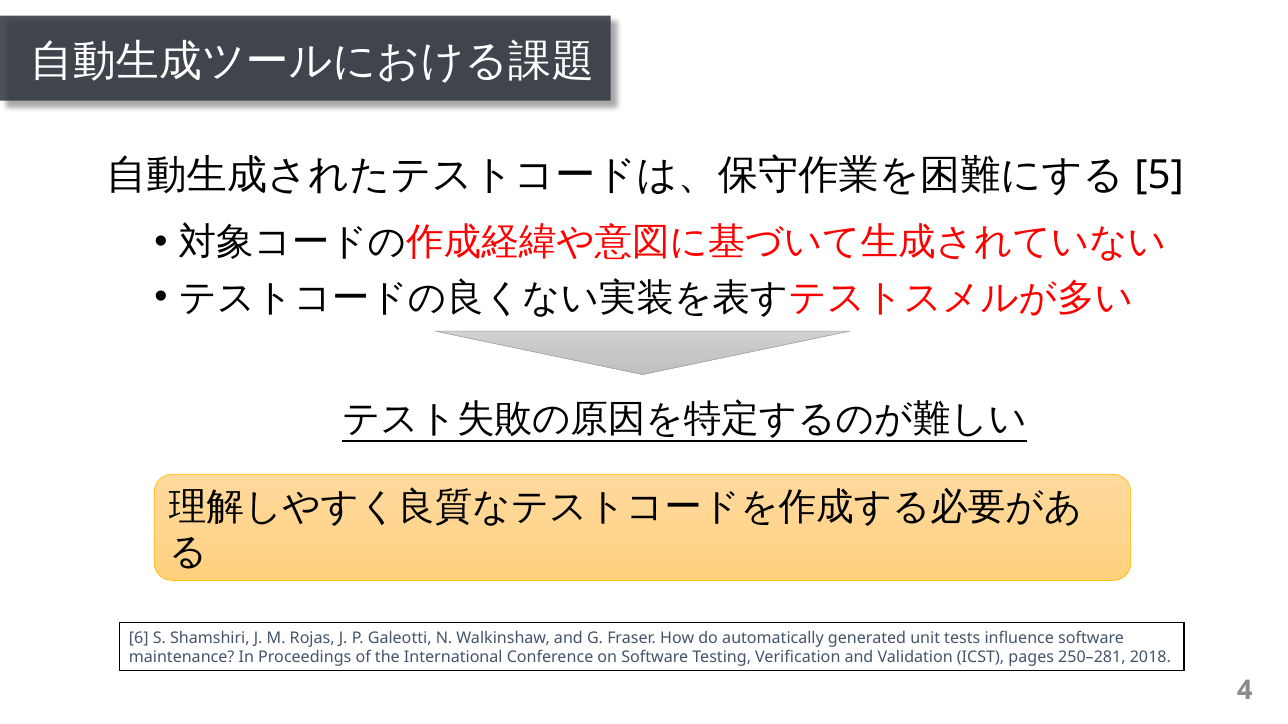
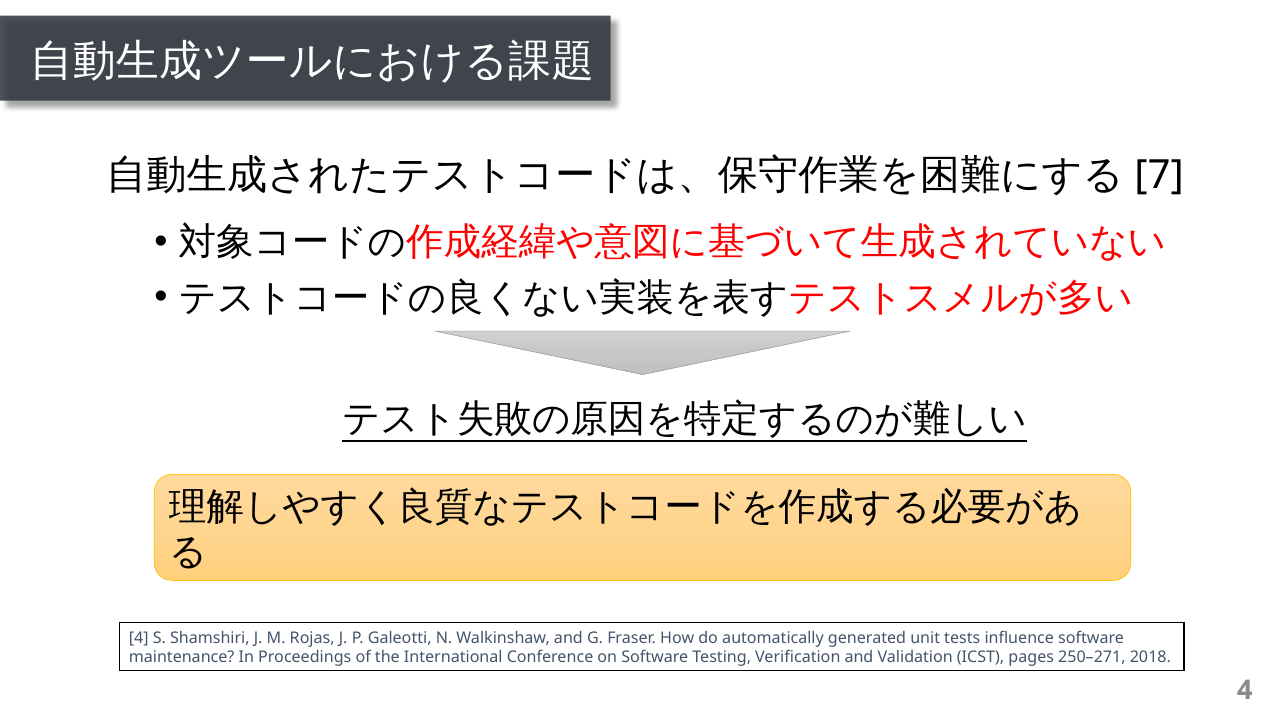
5: 5 -> 7 (1159, 175)
6: 6 -> 4 (139, 638)
250–281: 250–281 -> 250–271 (1092, 658)
